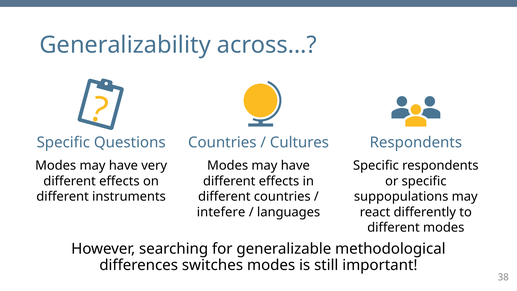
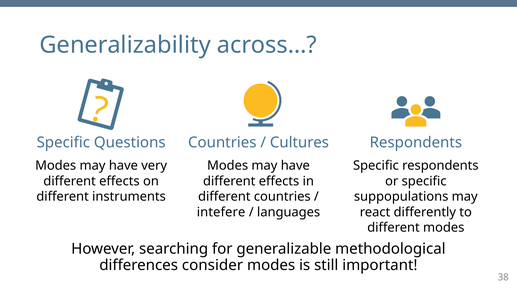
switches: switches -> consider (212, 265)
